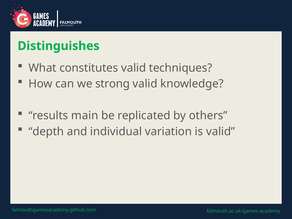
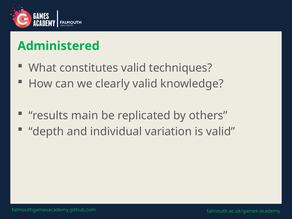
Distinguishes: Distinguishes -> Administered (59, 46)
strong: strong -> clearly (112, 84)
